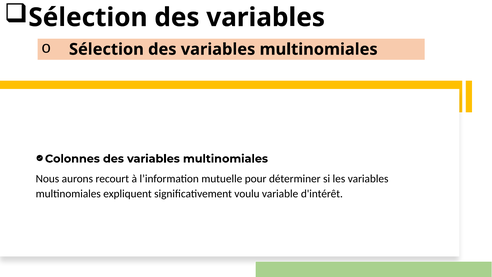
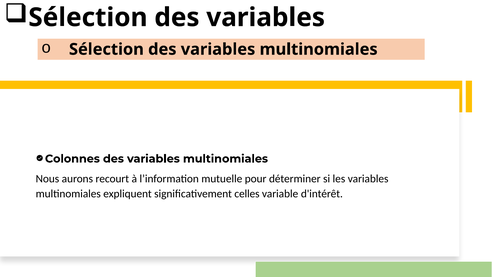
voulu: voulu -> celles (247, 193)
